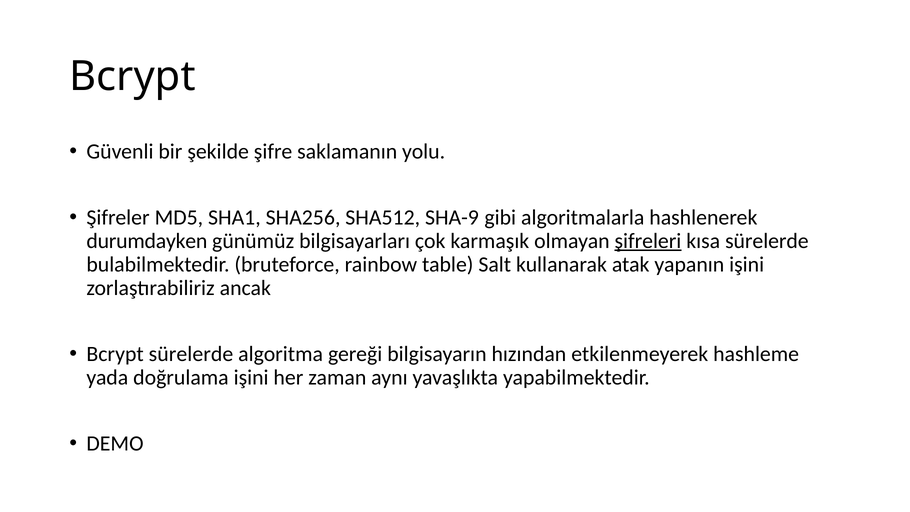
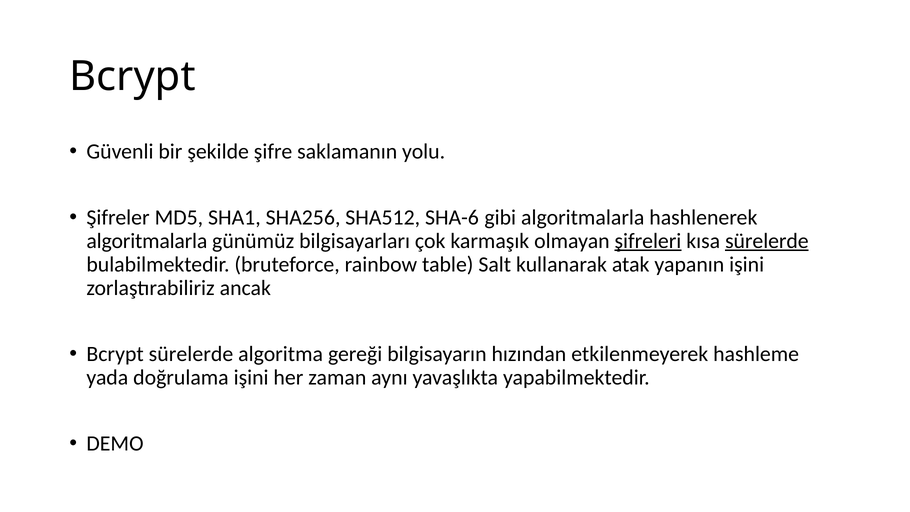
SHA-9: SHA-9 -> SHA-6 (452, 217)
durumdayken: durumdayken -> algoritmalarla (147, 241)
sürelerde underline: none -> present (767, 241)
